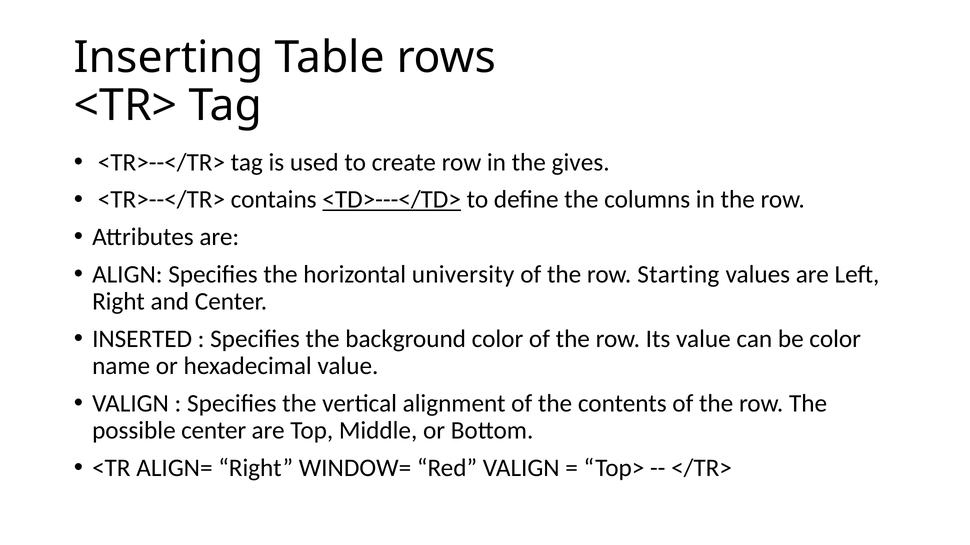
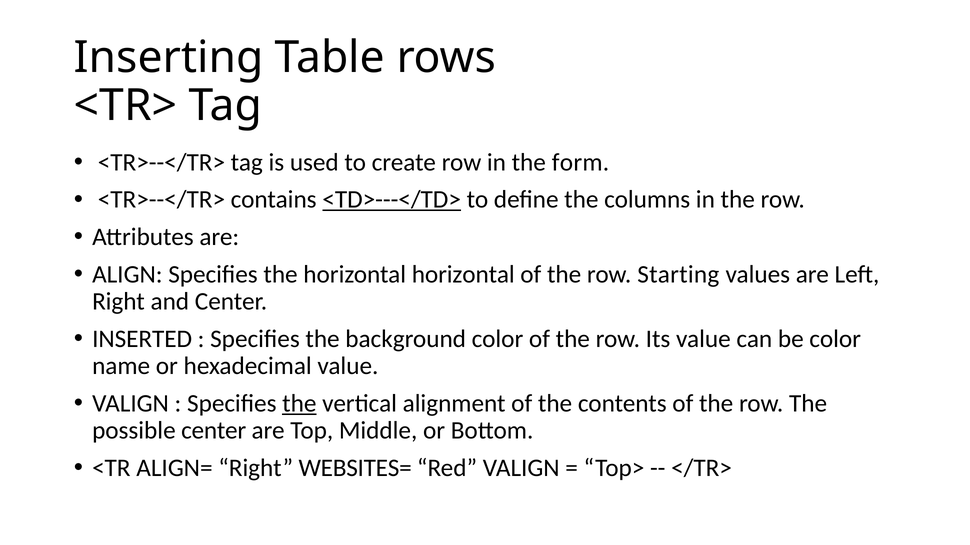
gives: gives -> form (581, 162)
horizontal university: university -> horizontal (463, 274)
the underline: none -> present (299, 404)
WINDOW=: WINDOW= -> WEBSITES= (355, 468)
